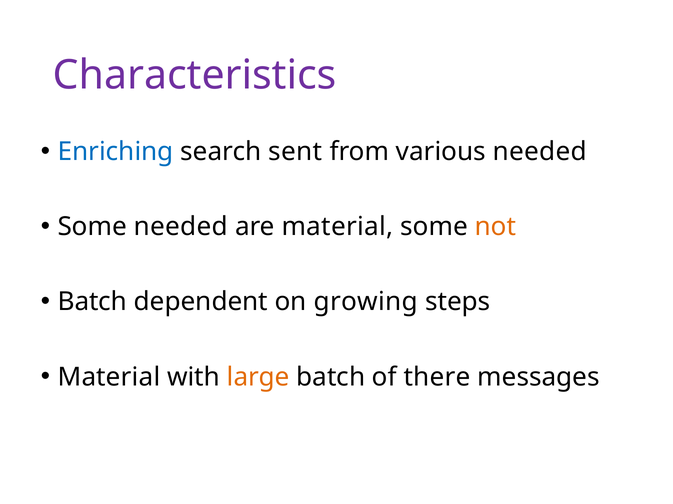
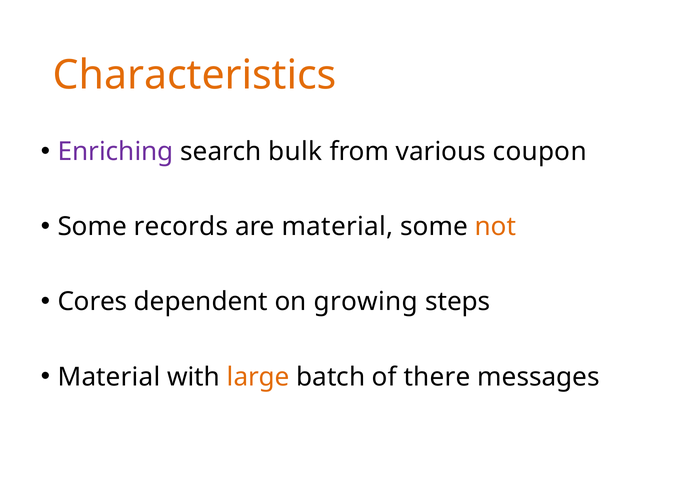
Characteristics colour: purple -> orange (195, 75)
Enriching colour: blue -> purple (116, 152)
sent: sent -> bulk (295, 152)
various needed: needed -> coupon (540, 152)
Some needed: needed -> records (181, 227)
Batch: Batch -> Cores (92, 302)
